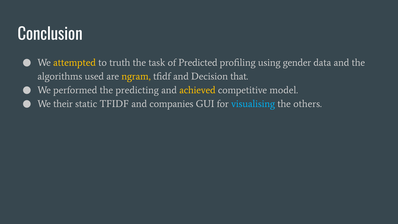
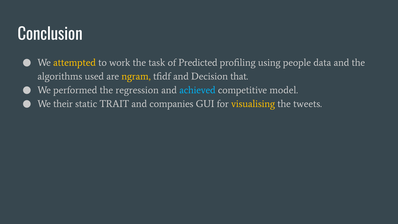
truth: truth -> work (120, 63)
gender: gender -> people (297, 63)
predicting: predicting -> regression (137, 90)
achieved colour: yellow -> light blue (197, 90)
static TFIDF: TFIDF -> TRAIT (114, 104)
visualising colour: light blue -> yellow (253, 104)
others: others -> tweets (308, 104)
